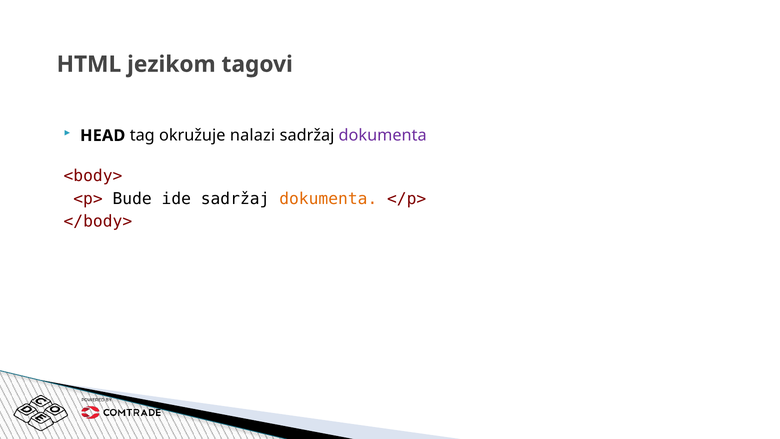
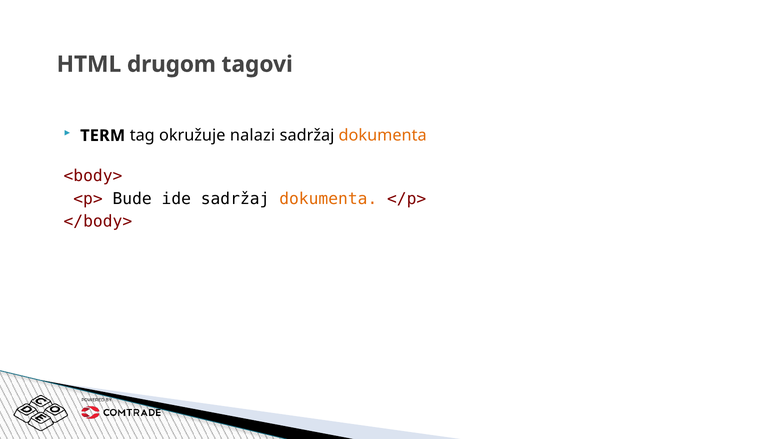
jezikom: jezikom -> drugom (171, 64)
HEAD: HEAD -> TERM (103, 135)
dokumenta colour: purple -> orange (383, 135)
